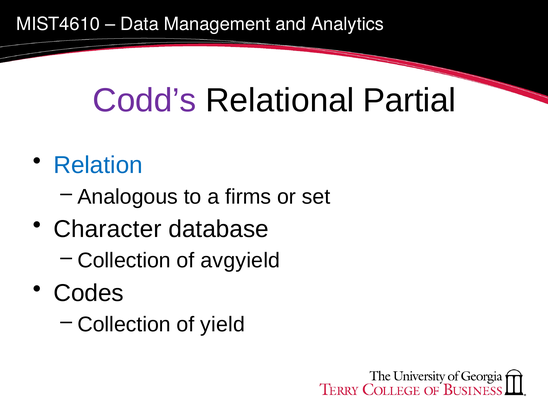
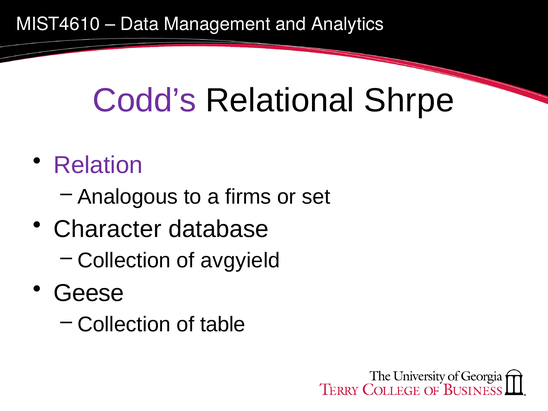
Partial: Partial -> Shrpe (409, 101)
Relation colour: blue -> purple (98, 165)
Codes: Codes -> Geese (89, 293)
yield: yield -> table (223, 325)
